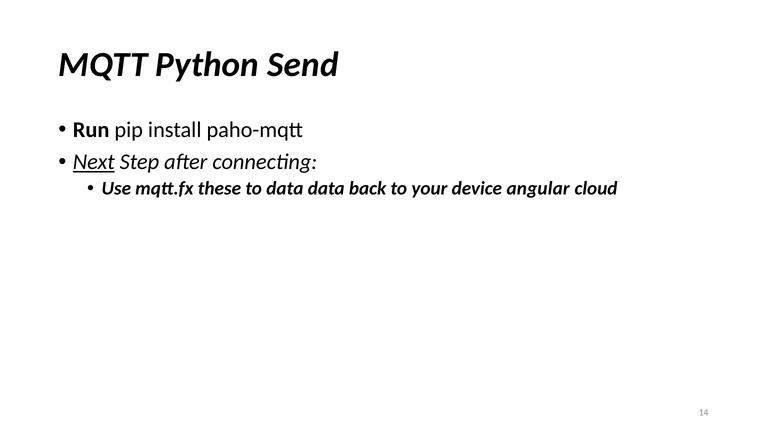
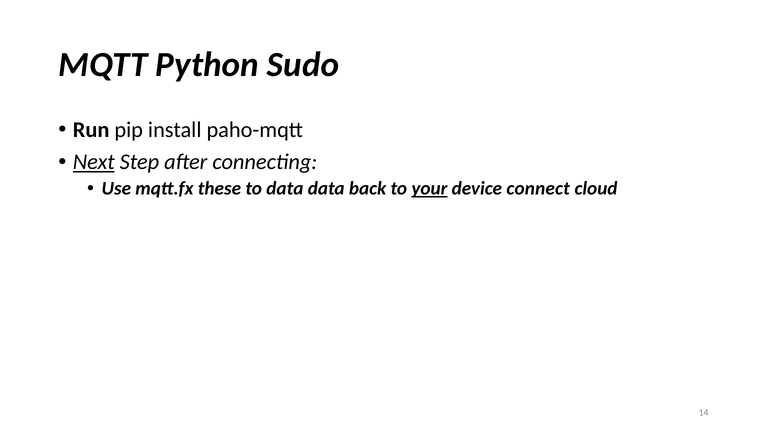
Send: Send -> Sudo (303, 64)
your underline: none -> present (429, 188)
angular: angular -> connect (538, 188)
